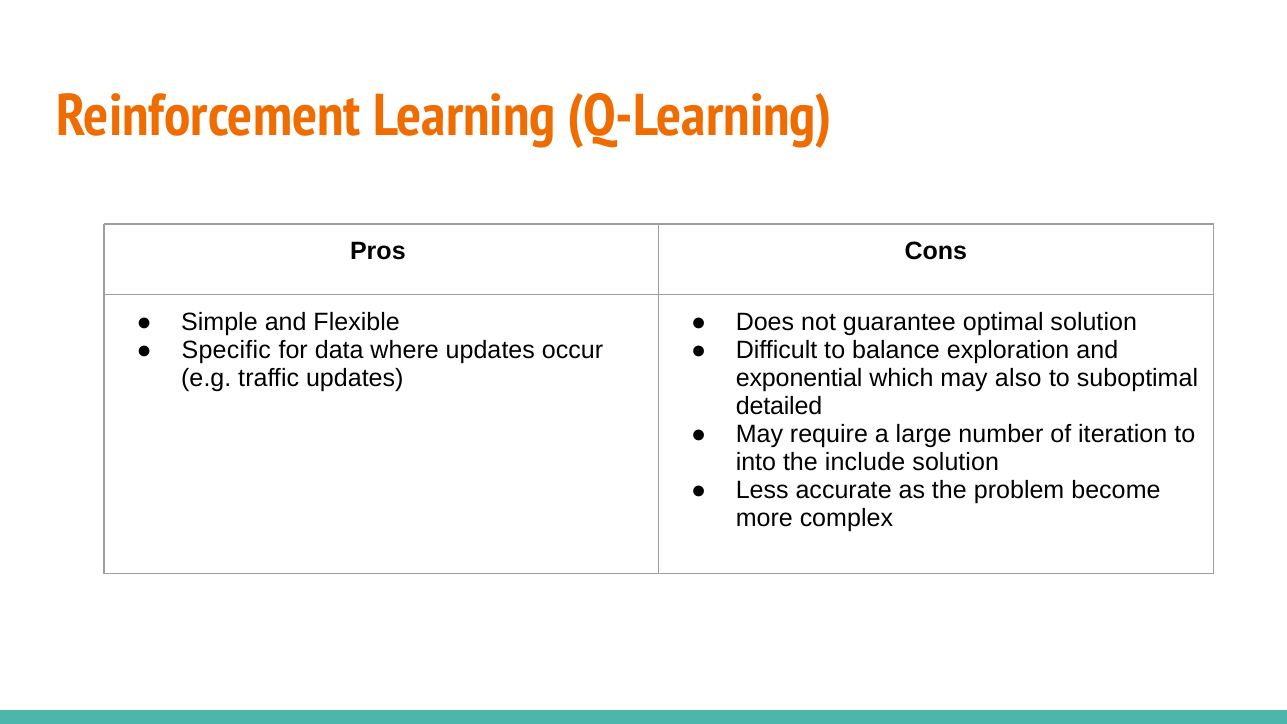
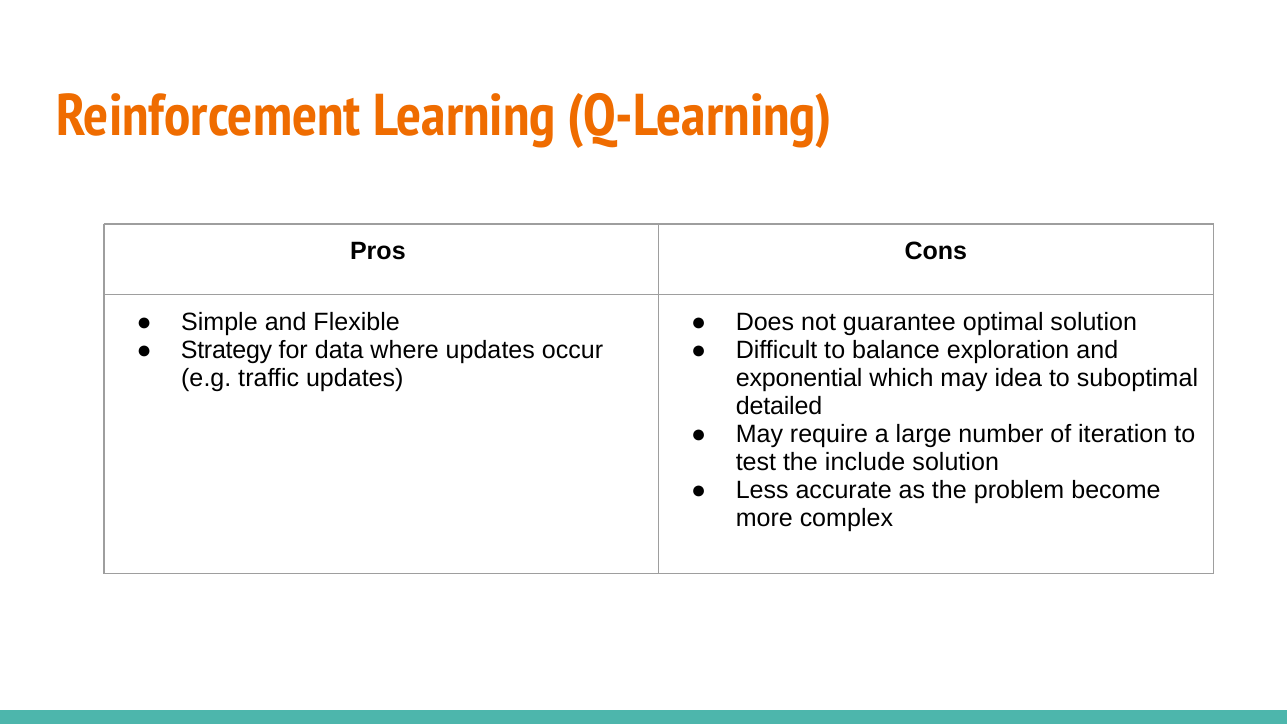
Specific: Specific -> Strategy (227, 350)
also: also -> idea (1018, 378)
into: into -> test (756, 462)
